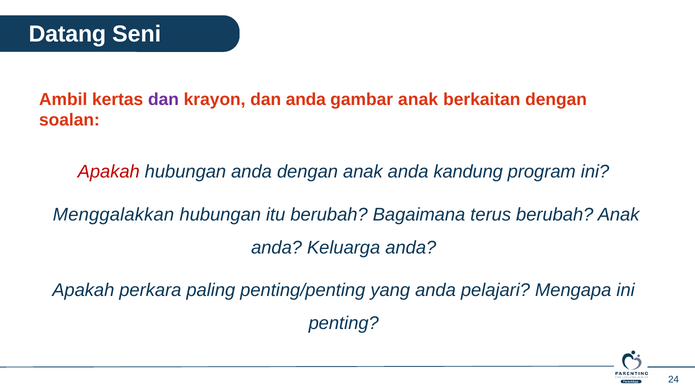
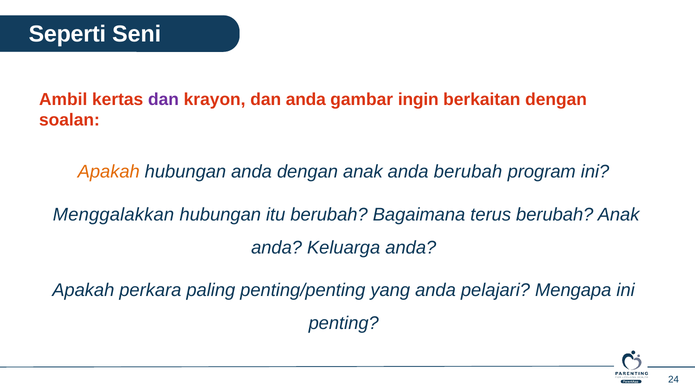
Datang: Datang -> Seperti (67, 34)
gambar anak: anak -> ingin (418, 99)
Apakah colour: red -> orange (109, 172)
anda kandung: kandung -> berubah (468, 172)
